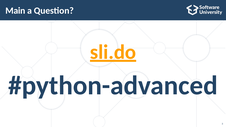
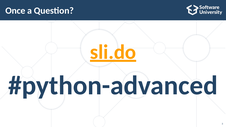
Main: Main -> Once (15, 11)
